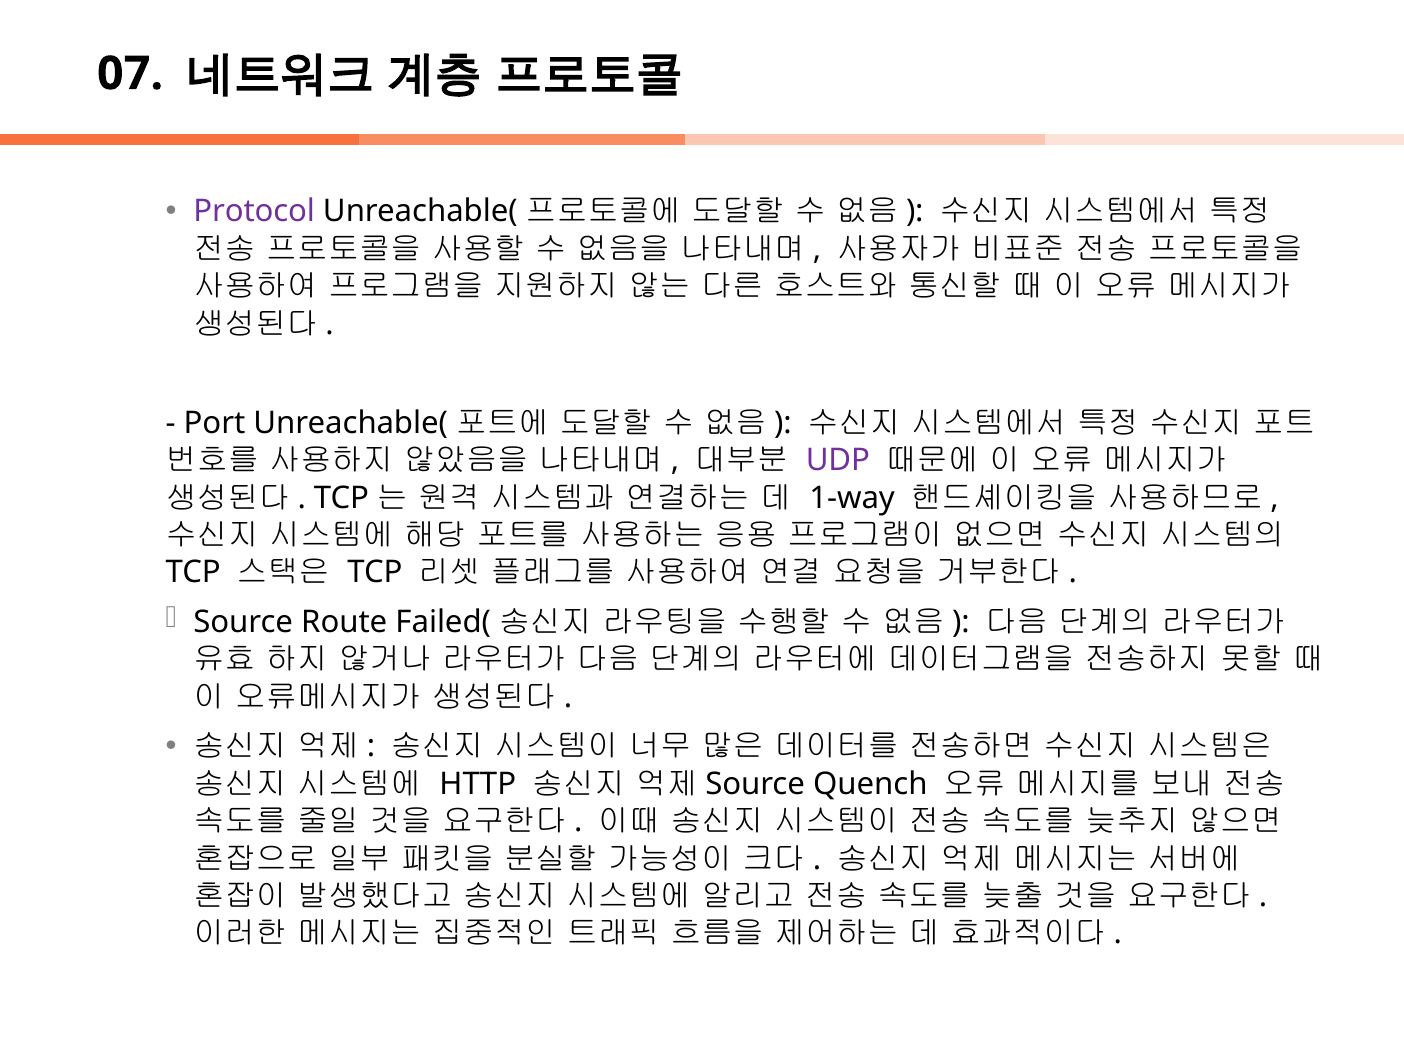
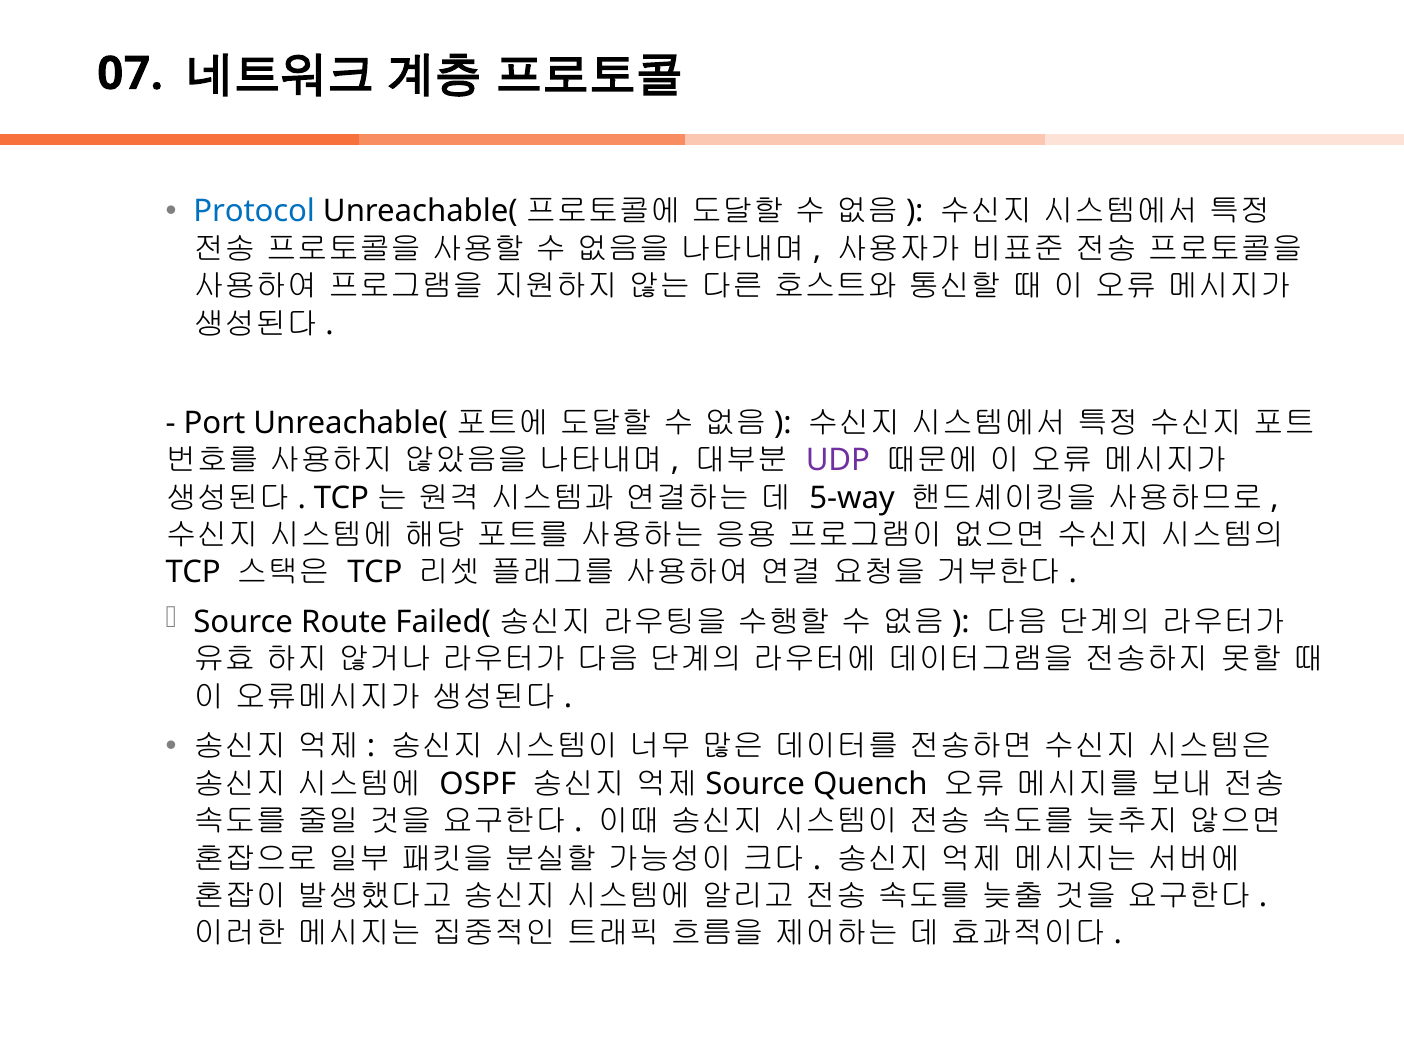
Protocol colour: purple -> blue (254, 212)
1-way: 1-way -> 5-way (852, 498)
HTTP: HTTP -> OSPF (478, 784)
